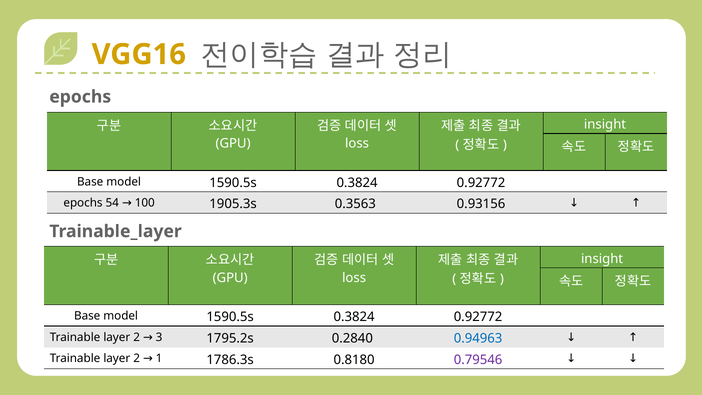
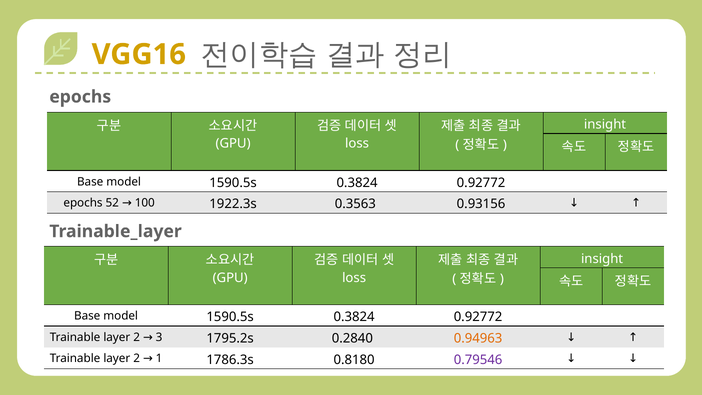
1905.3s: 1905.3s -> 1922.3s (233, 204)
54: 54 -> 52 (112, 203)
0.94963 colour: blue -> orange (478, 338)
